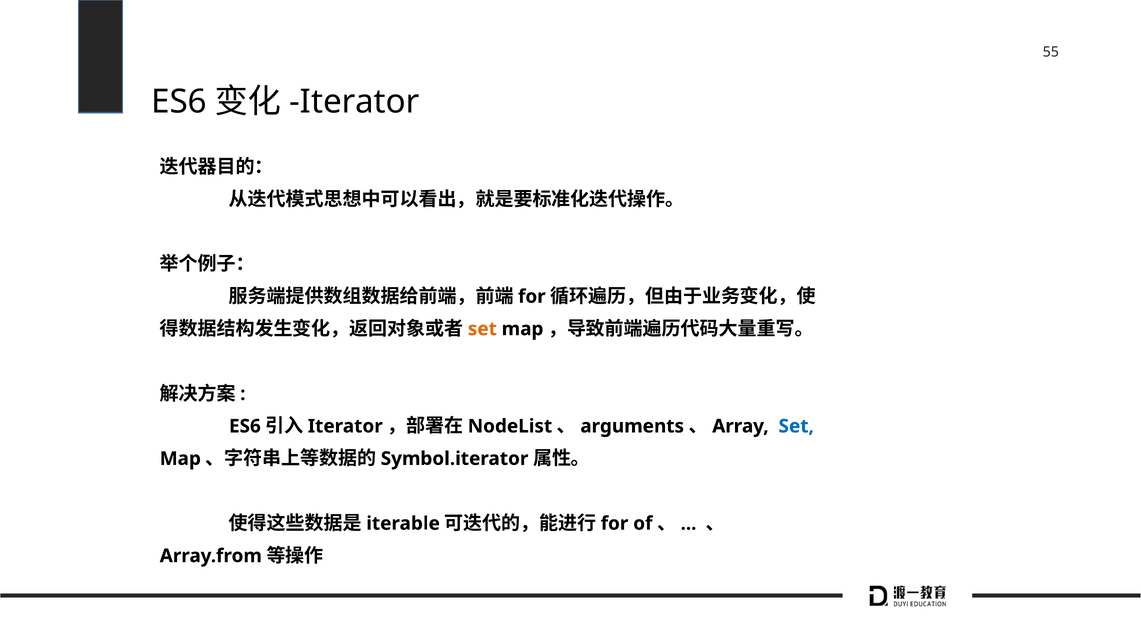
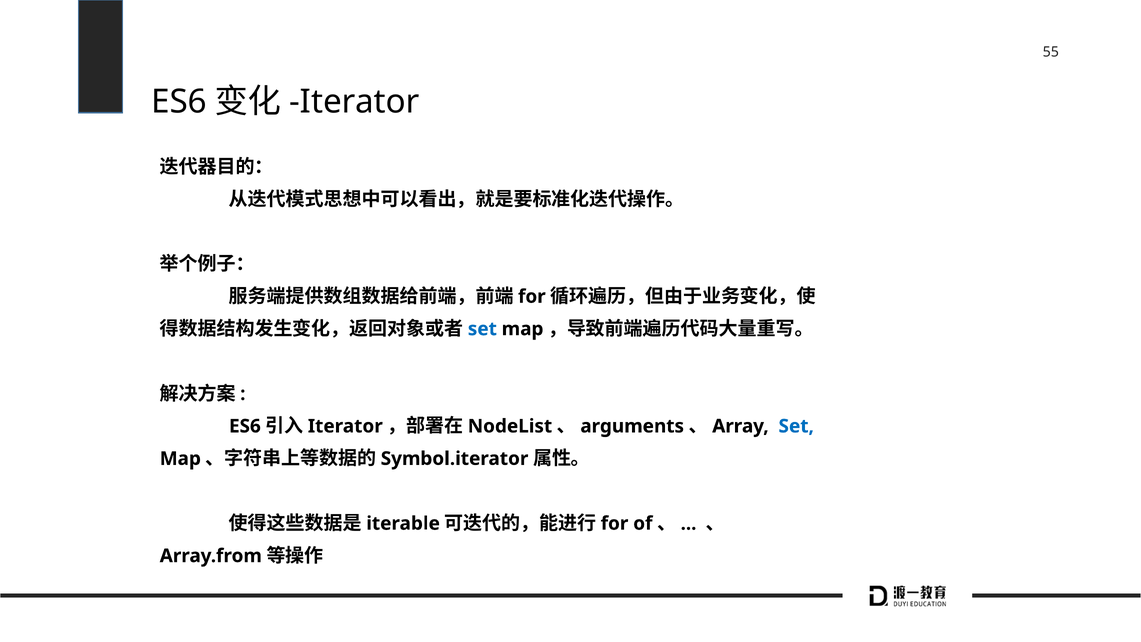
set colour: orange -> blue (482, 329)
